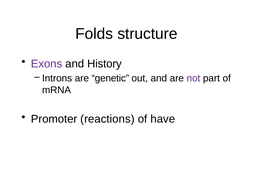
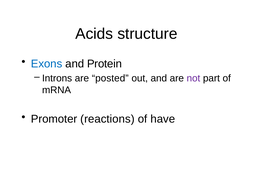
Folds: Folds -> Acids (94, 34)
Exons colour: purple -> blue (47, 64)
History: History -> Protein (104, 64)
genetic: genetic -> posted (110, 78)
